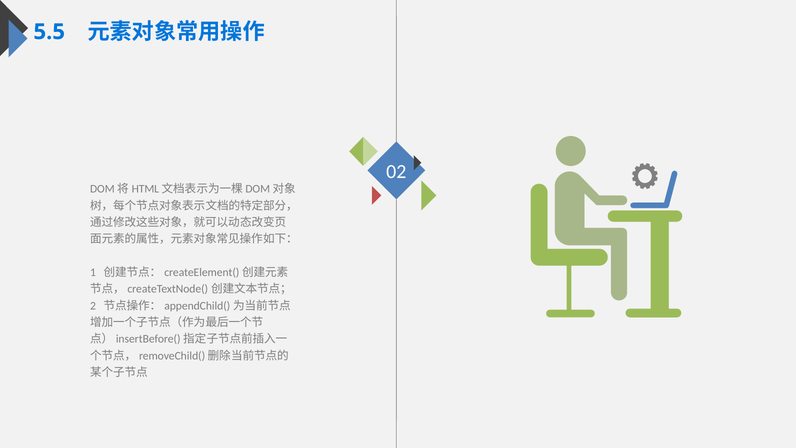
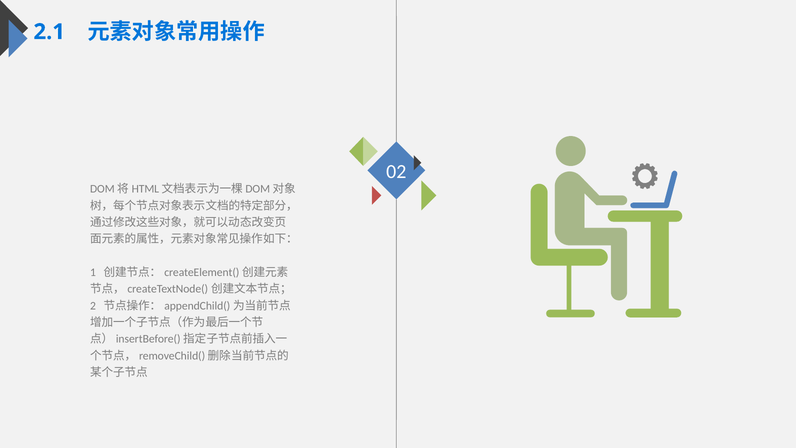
5.5: 5.5 -> 2.1 (49, 32)
